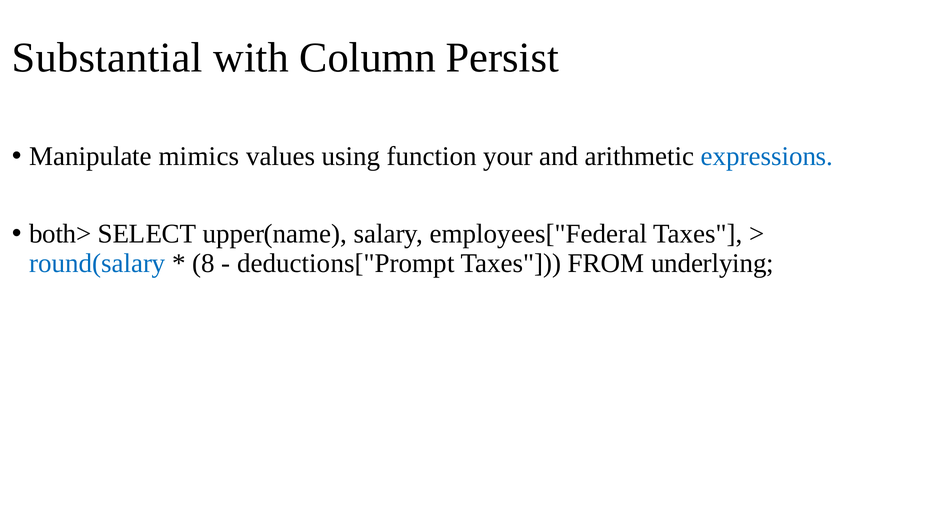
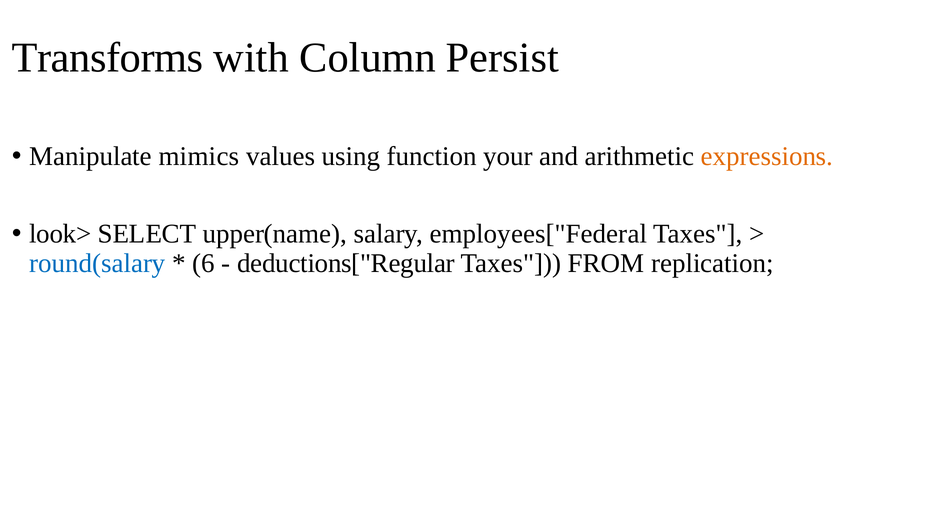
Substantial: Substantial -> Transforms (108, 58)
expressions colour: blue -> orange (767, 157)
both>: both> -> look> (60, 234)
8: 8 -> 6 (204, 263)
deductions["Prompt: deductions["Prompt -> deductions["Regular (346, 263)
underlying: underlying -> replication (712, 263)
